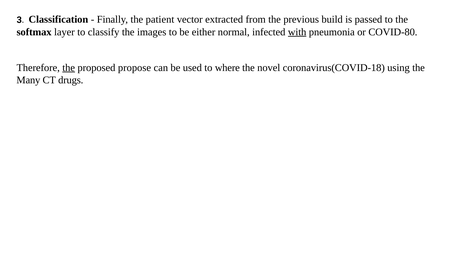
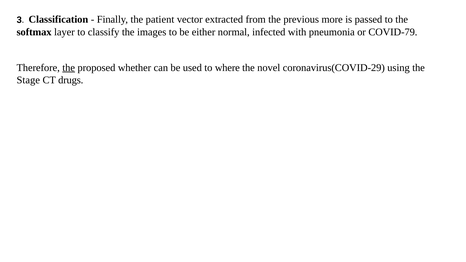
build: build -> more (332, 20)
with underline: present -> none (297, 32)
COVID-80: COVID-80 -> COVID-79 (393, 32)
propose: propose -> whether (135, 68)
coronavirus(COVID-18: coronavirus(COVID-18 -> coronavirus(COVID-29 (334, 68)
Many: Many -> Stage (28, 80)
